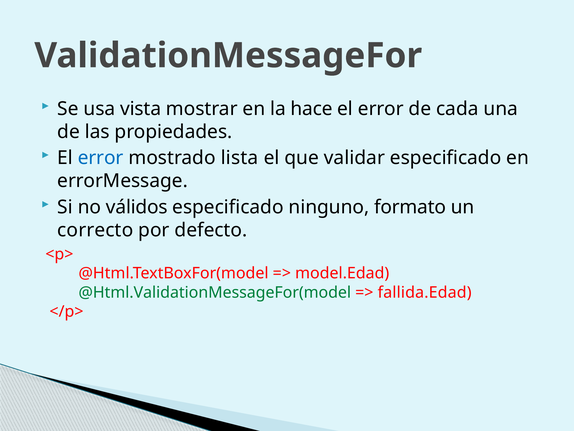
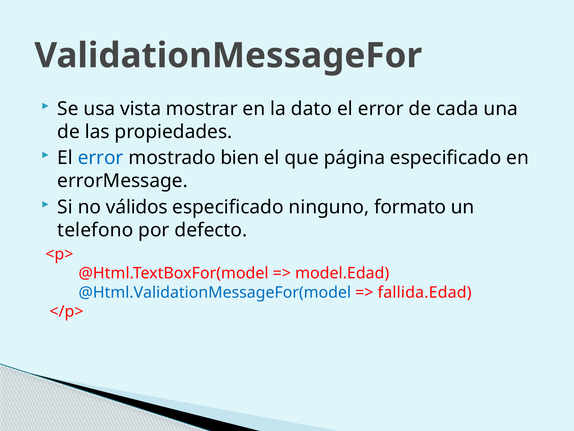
hace: hace -> dato (311, 109)
lista: lista -> bien (240, 158)
validar: validar -> página (354, 158)
correcto: correcto -> telefono (95, 230)
@Html.ValidationMessageFor(model colour: green -> blue (215, 292)
